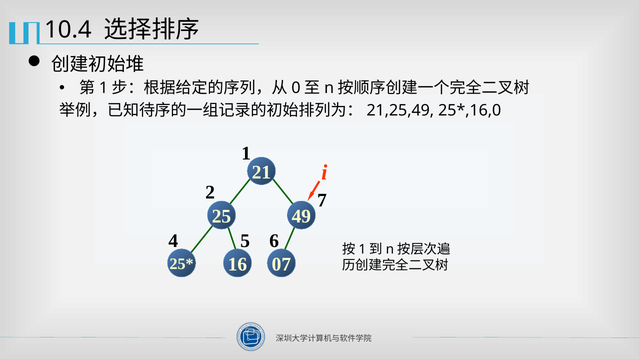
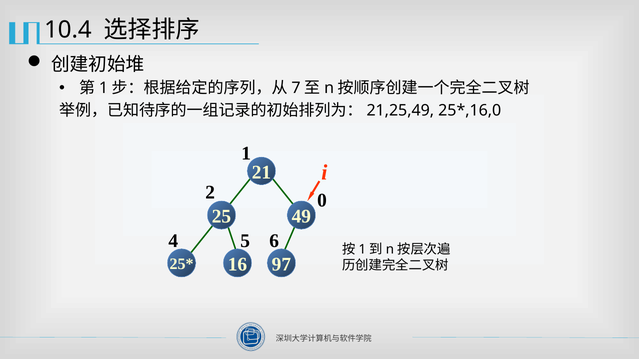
0: 0 -> 7 (296, 88)
7: 7 -> 0 (322, 201)
07: 07 -> 97 (281, 265)
